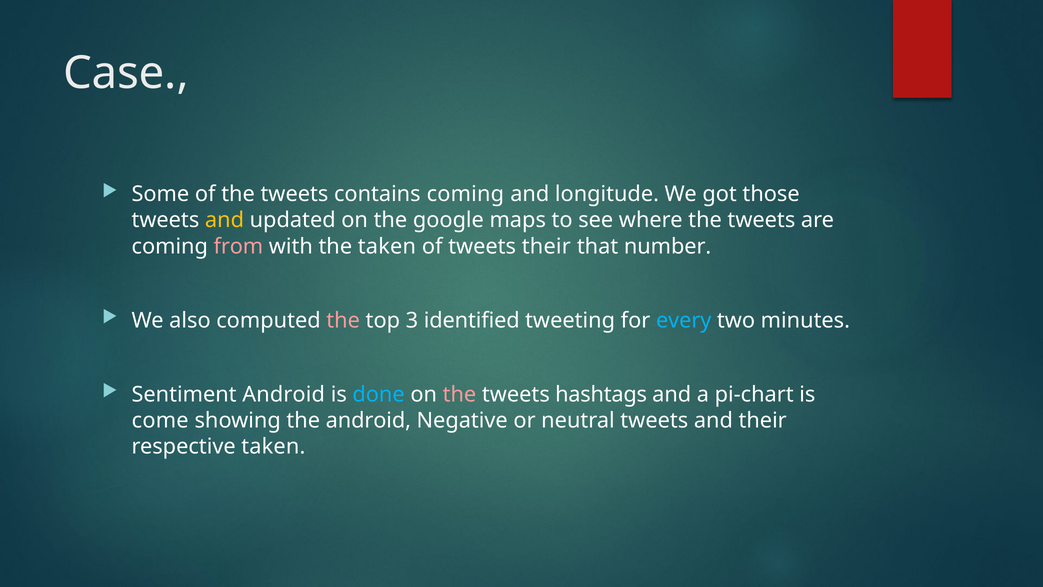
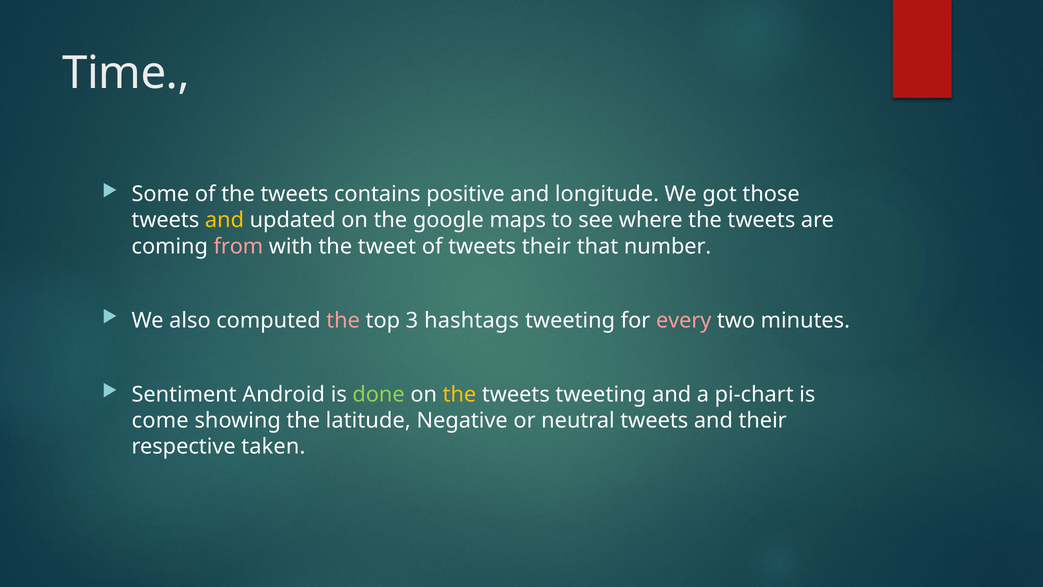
Case: Case -> Time (126, 73)
contains coming: coming -> positive (466, 194)
the taken: taken -> tweet (387, 246)
identified: identified -> hashtags (472, 320)
every colour: light blue -> pink (684, 320)
done colour: light blue -> light green (379, 394)
the colour: pink -> yellow (459, 394)
tweets hashtags: hashtags -> tweeting (601, 394)
the android: android -> latitude (368, 420)
